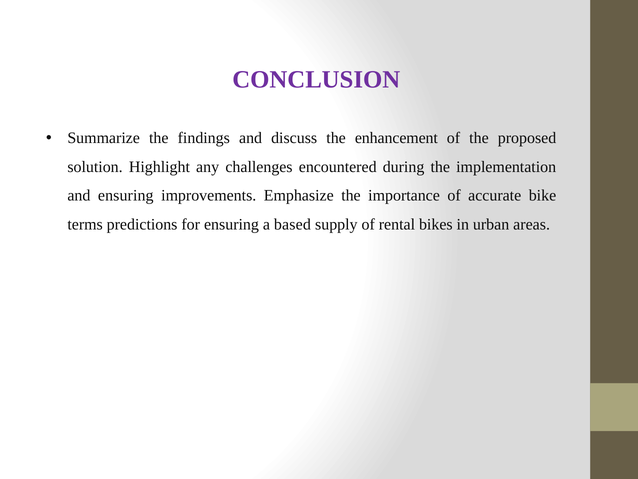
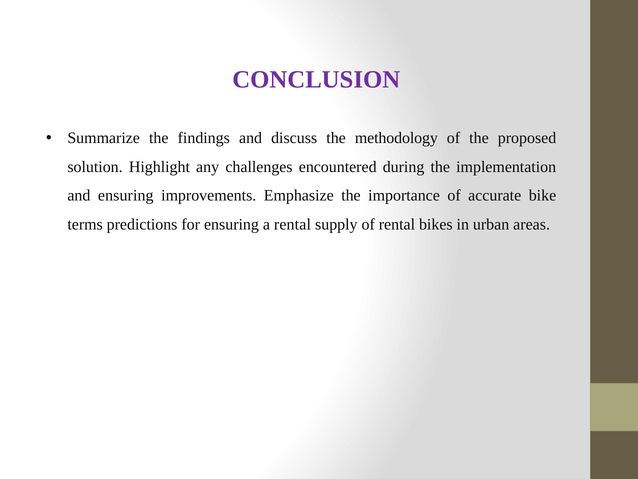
enhancement: enhancement -> methodology (396, 138)
a based: based -> rental (292, 224)
